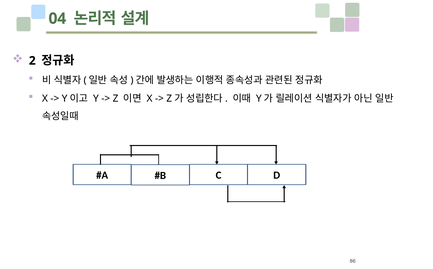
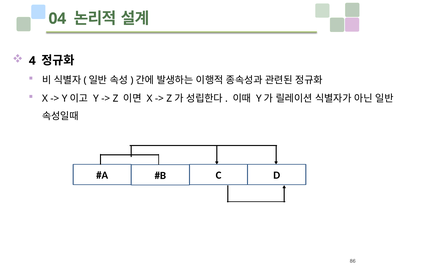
2: 2 -> 4 (32, 61)
